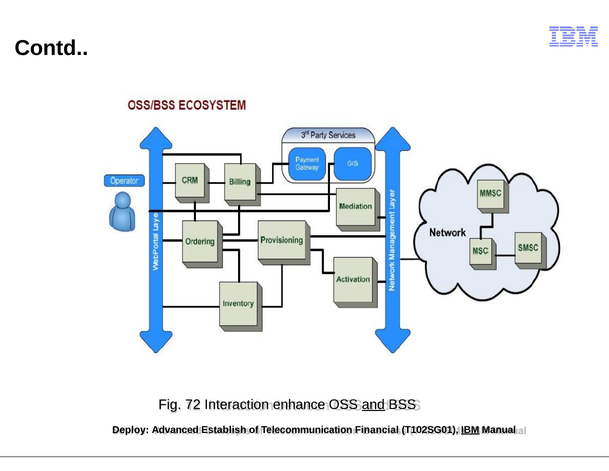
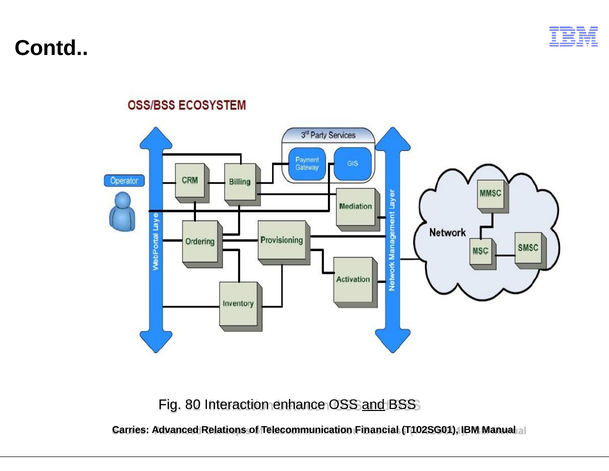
72: 72 -> 80 (193, 404)
Deploy: Deploy -> Carries (131, 429)
Establish: Establish -> Relations (224, 429)
IBM underline: present -> none (470, 429)
